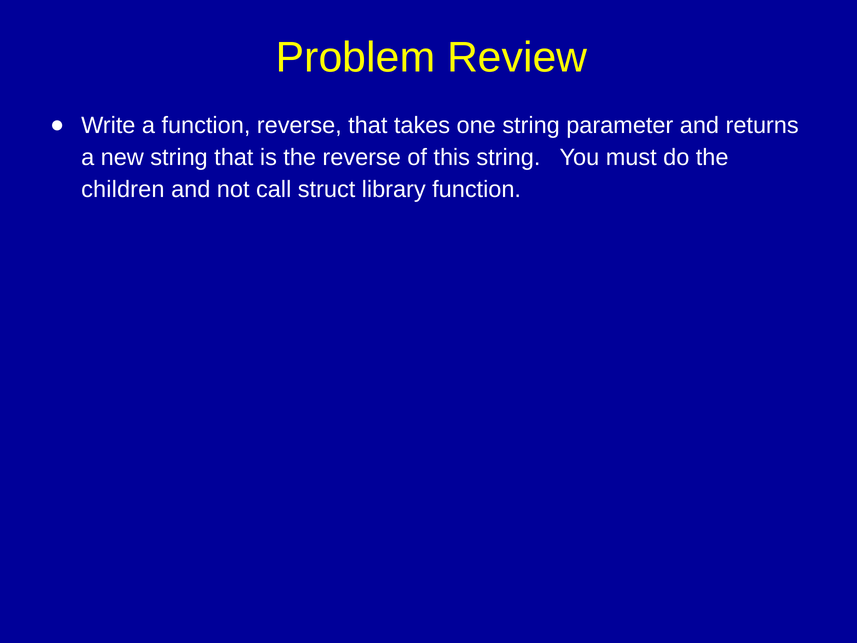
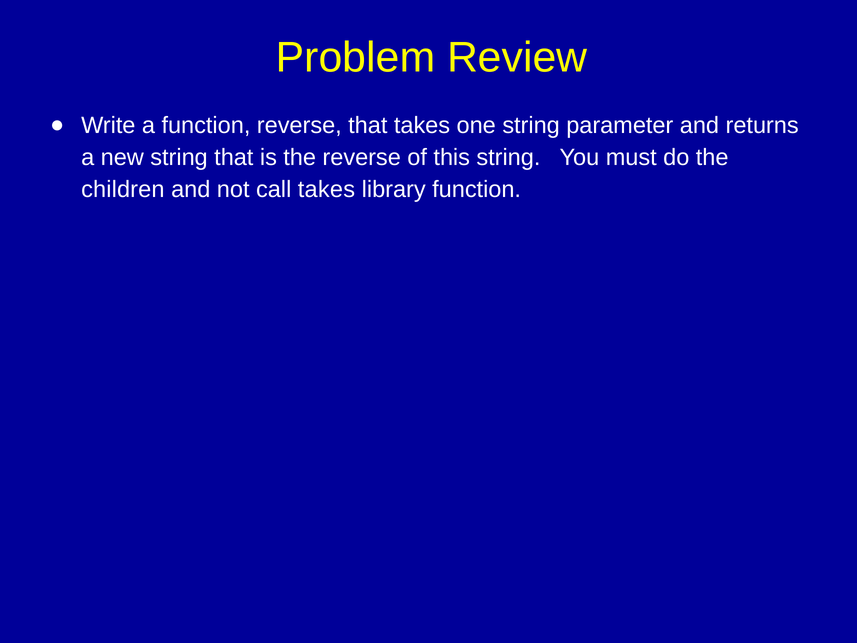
call struct: struct -> takes (326, 189)
